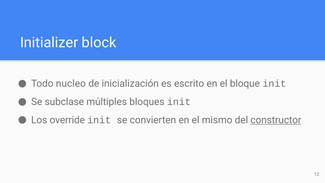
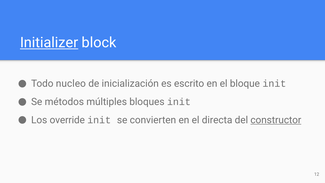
Initializer underline: none -> present (49, 43)
subclase: subclase -> métodos (64, 102)
mismo: mismo -> directa (217, 120)
